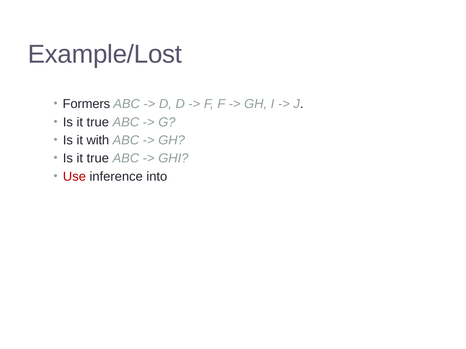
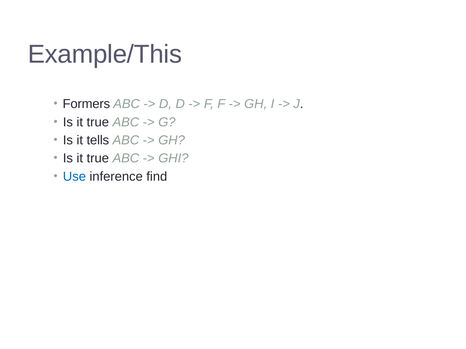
Example/Lost: Example/Lost -> Example/This (105, 54)
with: with -> tells (98, 140)
Use colour: red -> blue (74, 177)
into: into -> find (157, 177)
